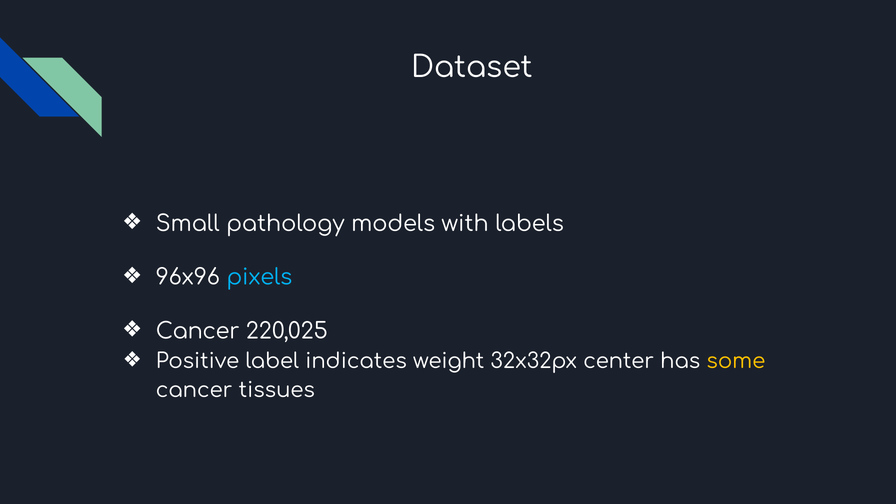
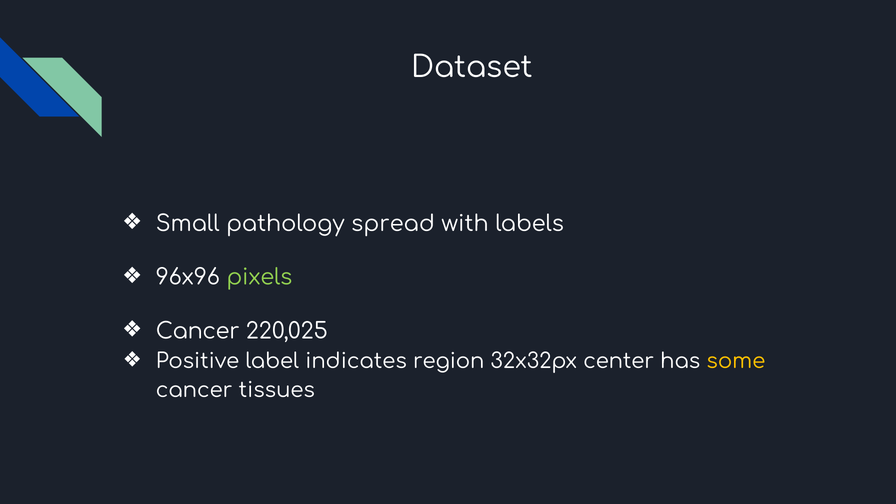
models: models -> spread (393, 224)
pixels colour: light blue -> light green (259, 278)
weight: weight -> region (449, 361)
